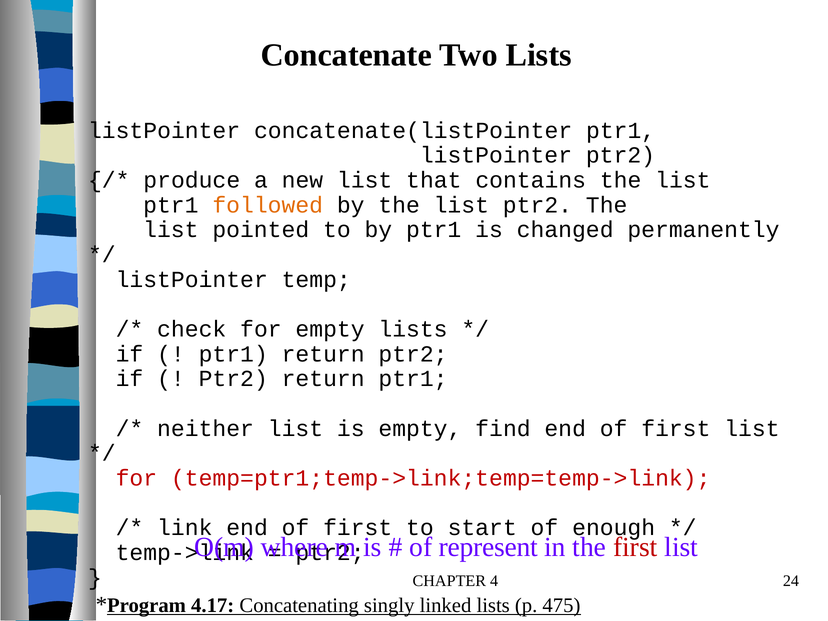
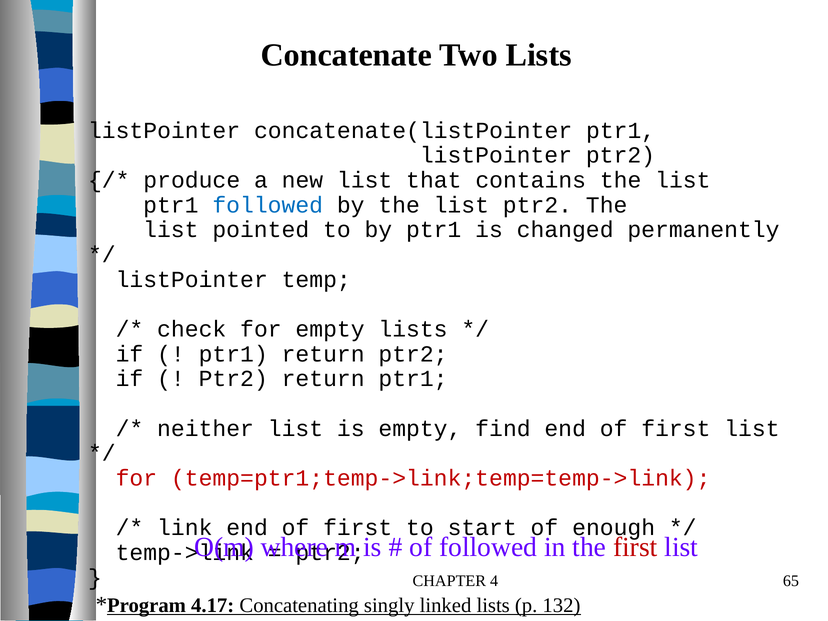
followed colour: orange -> blue (268, 205)
of represent: represent -> followed (488, 547)
24: 24 -> 65 (791, 581)
475: 475 -> 132 (561, 605)
